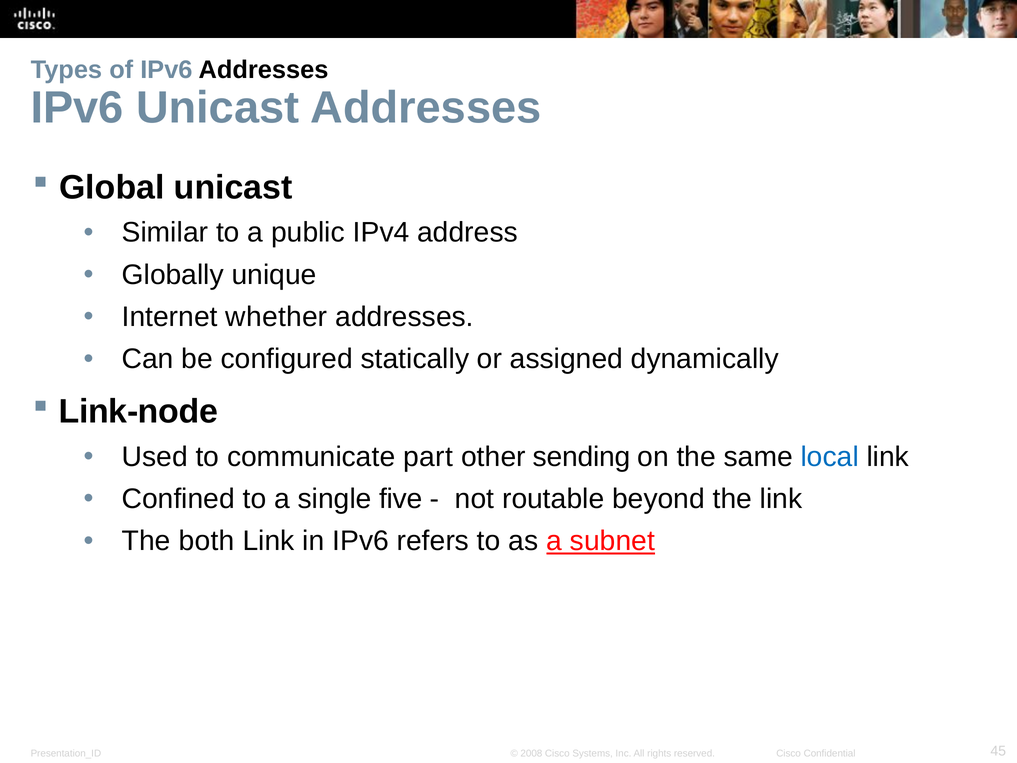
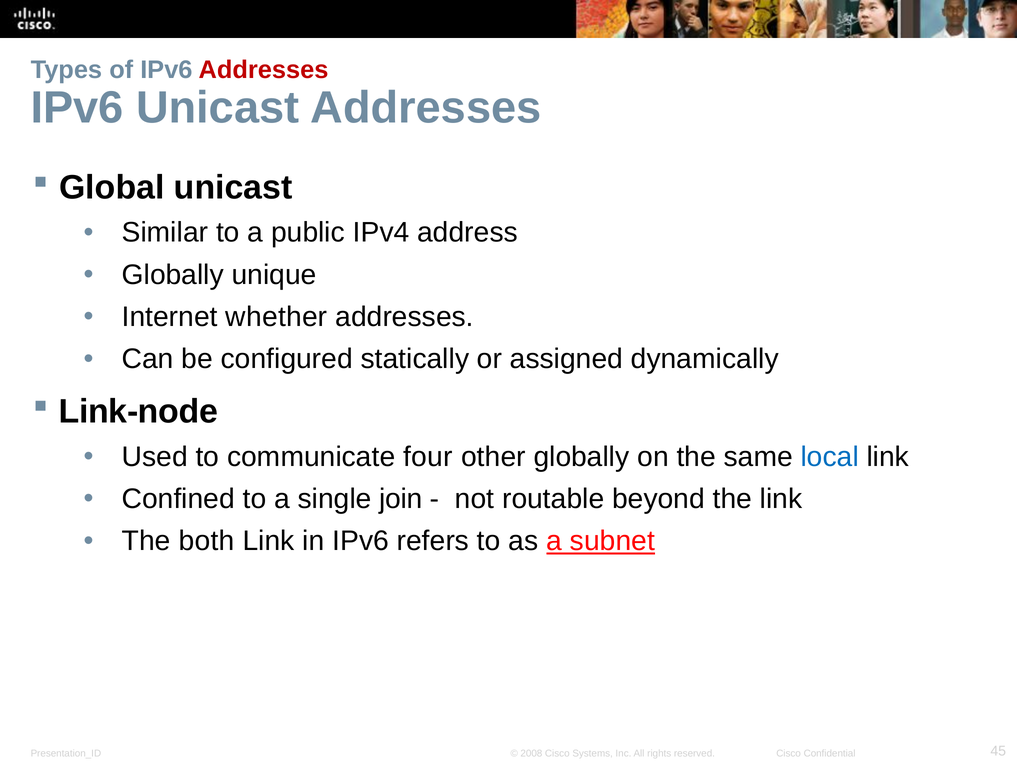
Addresses colour: black -> red (264, 70)
part: part -> four (428, 457)
other sending: sending -> globally (581, 457)
five: five -> join (401, 499)
